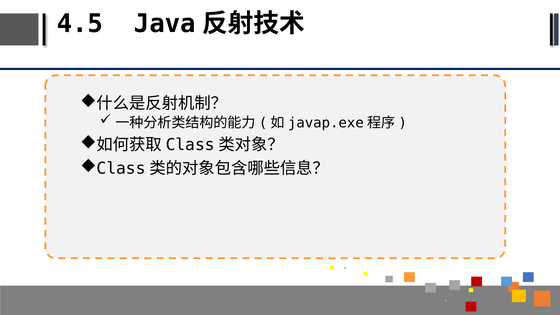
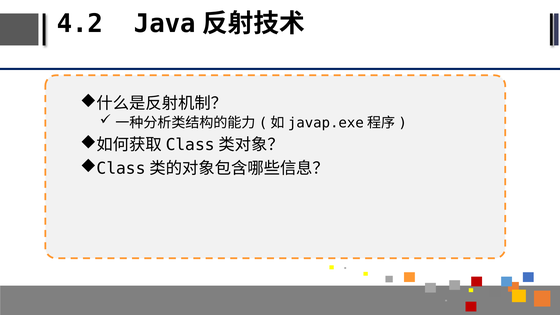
4.5: 4.5 -> 4.2 (80, 24)
